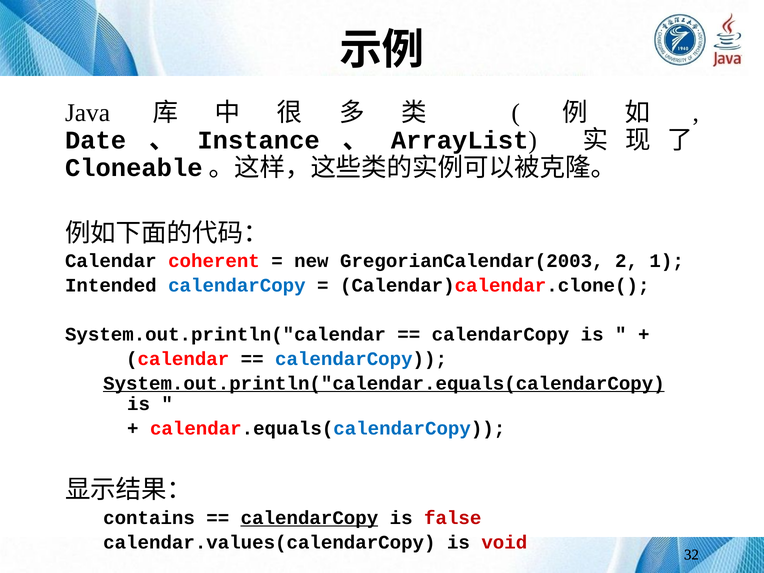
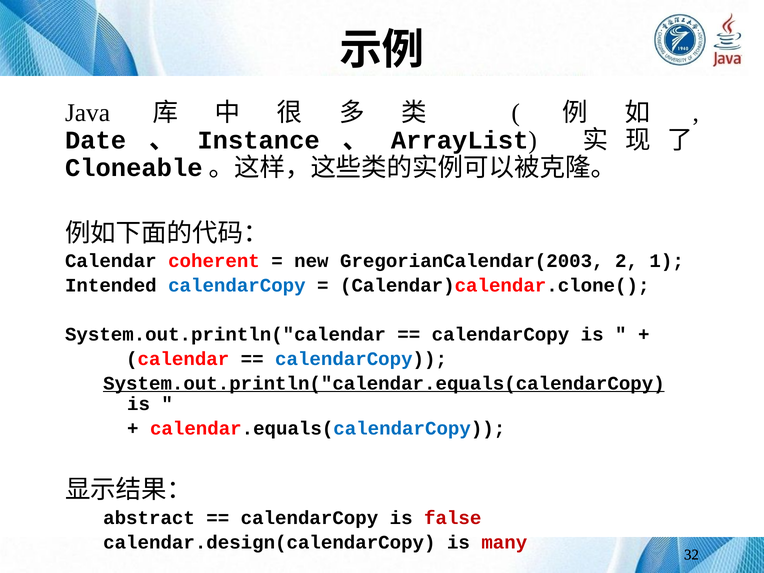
contains: contains -> abstract (149, 518)
calendarCopy underline: present -> none (309, 518)
calendar.values(calendarCopy: calendar.values(calendarCopy -> calendar.design(calendarCopy (269, 542)
void: void -> many (504, 542)
